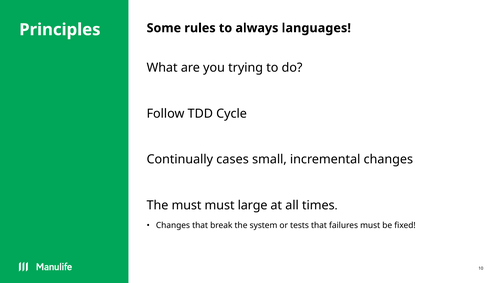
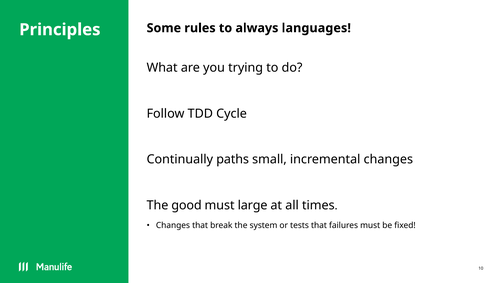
cases: cases -> paths (233, 159)
The must: must -> good (187, 205)
